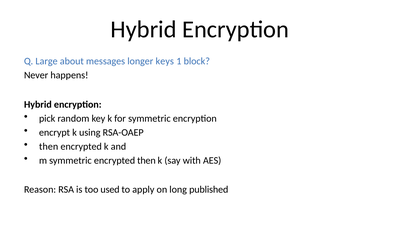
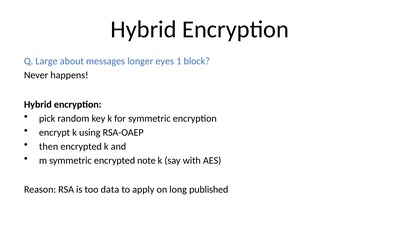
keys: keys -> eyes (165, 61)
encrypted then: then -> note (146, 160)
used: used -> data (110, 190)
